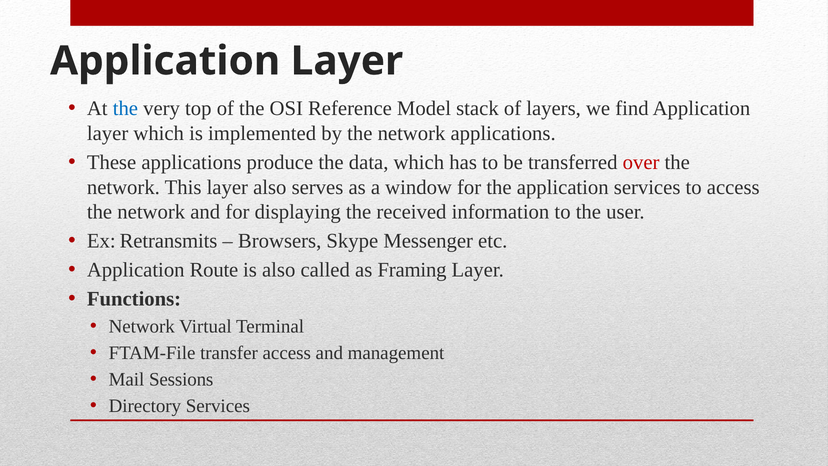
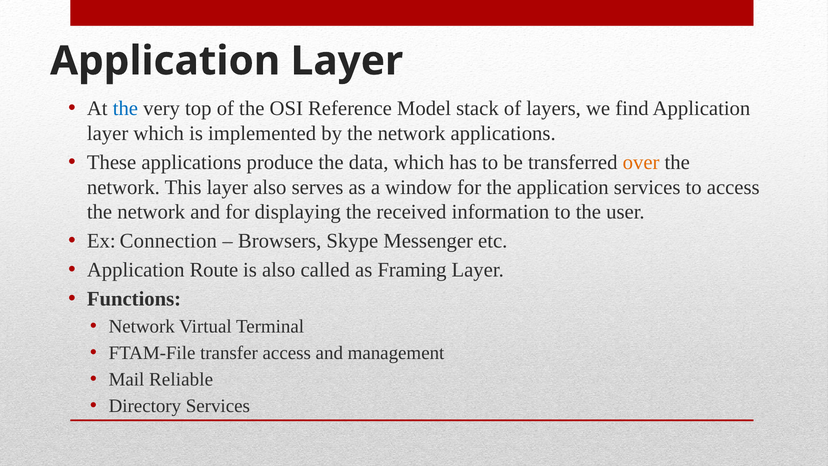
over colour: red -> orange (641, 162)
Retransmits: Retransmits -> Connection (168, 241)
Sessions: Sessions -> Reliable (181, 379)
